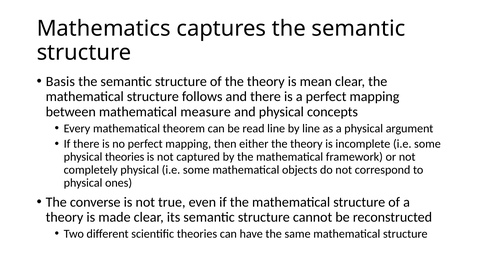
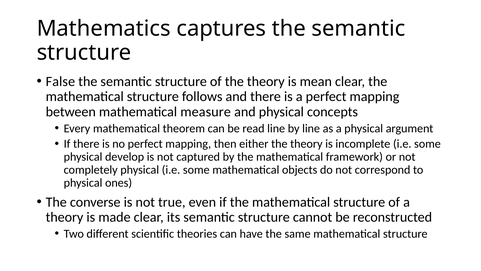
Basis: Basis -> False (60, 81)
physical theories: theories -> develop (125, 157)
